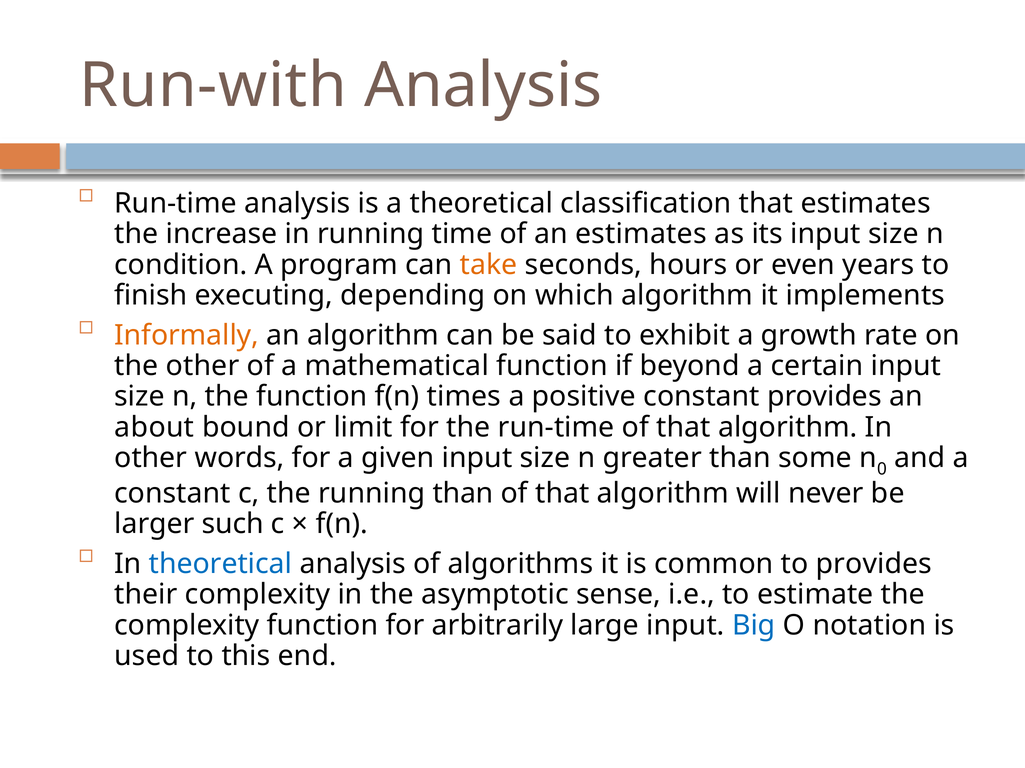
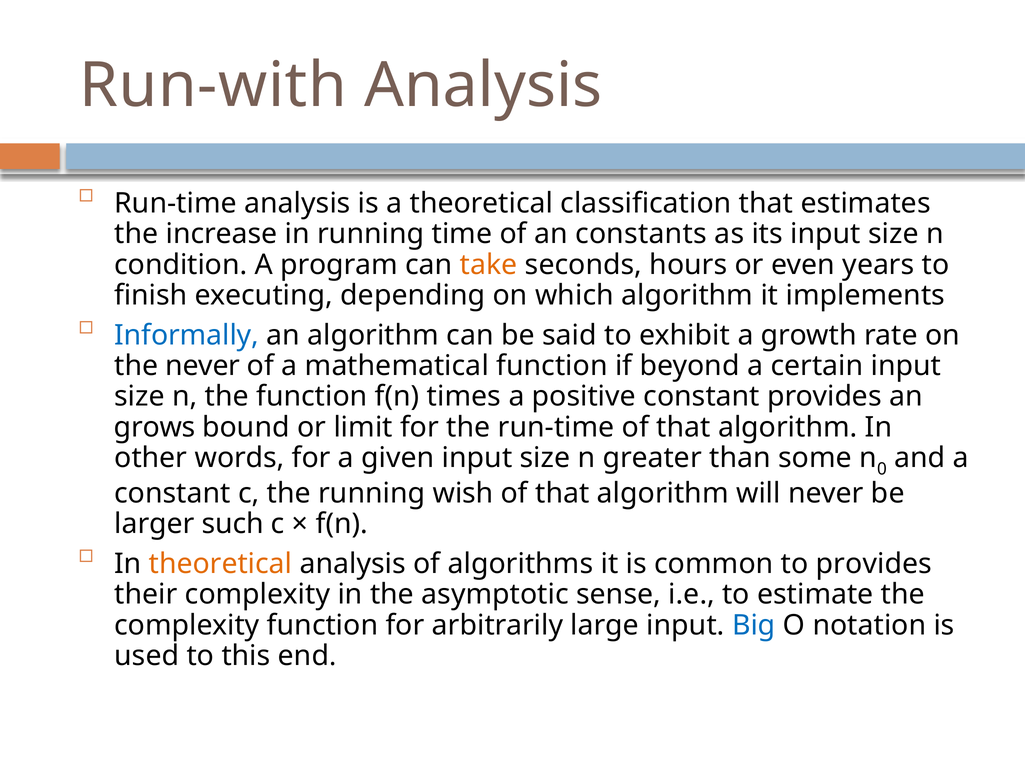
an estimates: estimates -> constants (641, 234)
Informally colour: orange -> blue (187, 335)
the other: other -> never (203, 366)
about: about -> grows (155, 428)
running than: than -> wish (463, 494)
theoretical colour: blue -> orange (221, 564)
